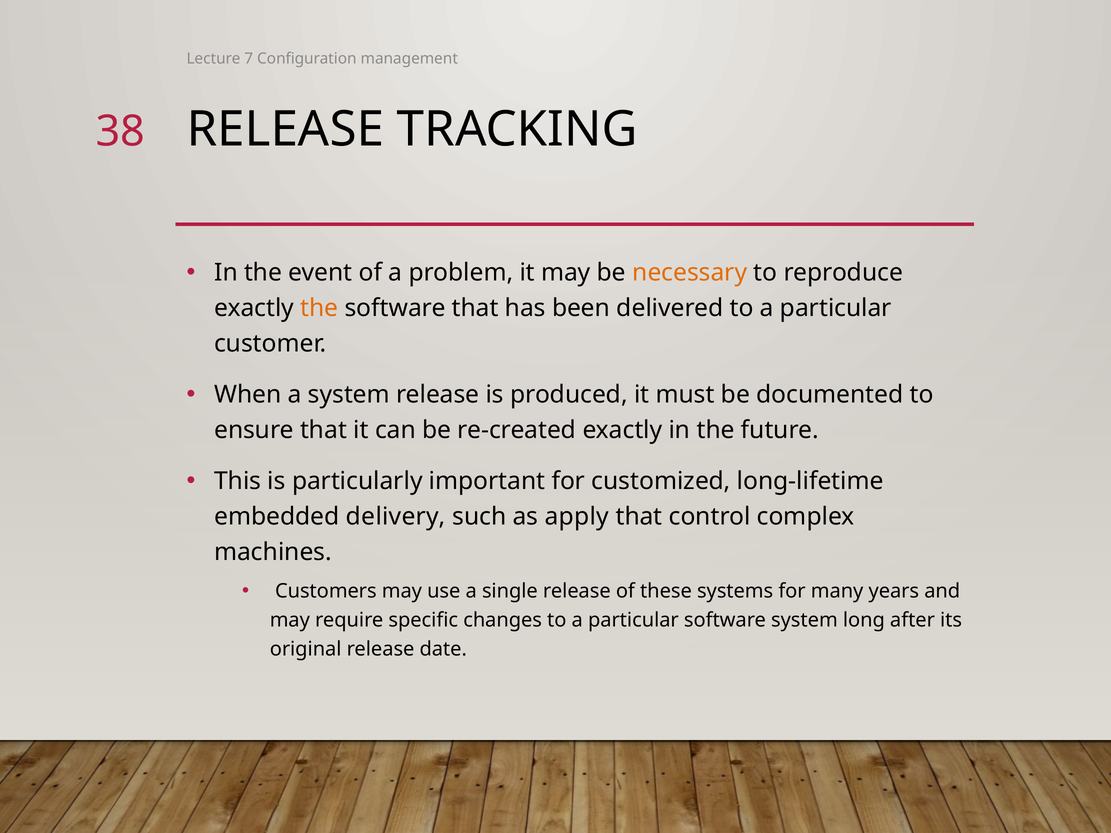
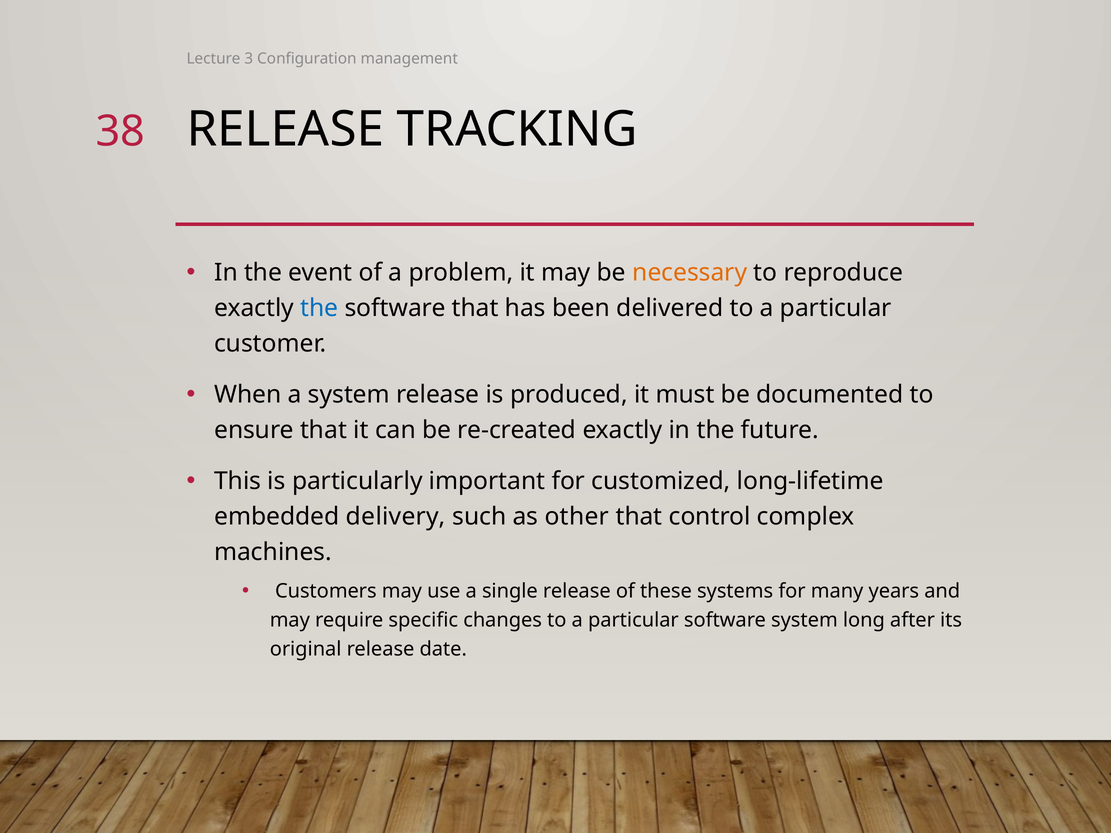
7: 7 -> 3 (249, 59)
the colour: orange -> blue (319, 308)
apply: apply -> other (577, 517)
